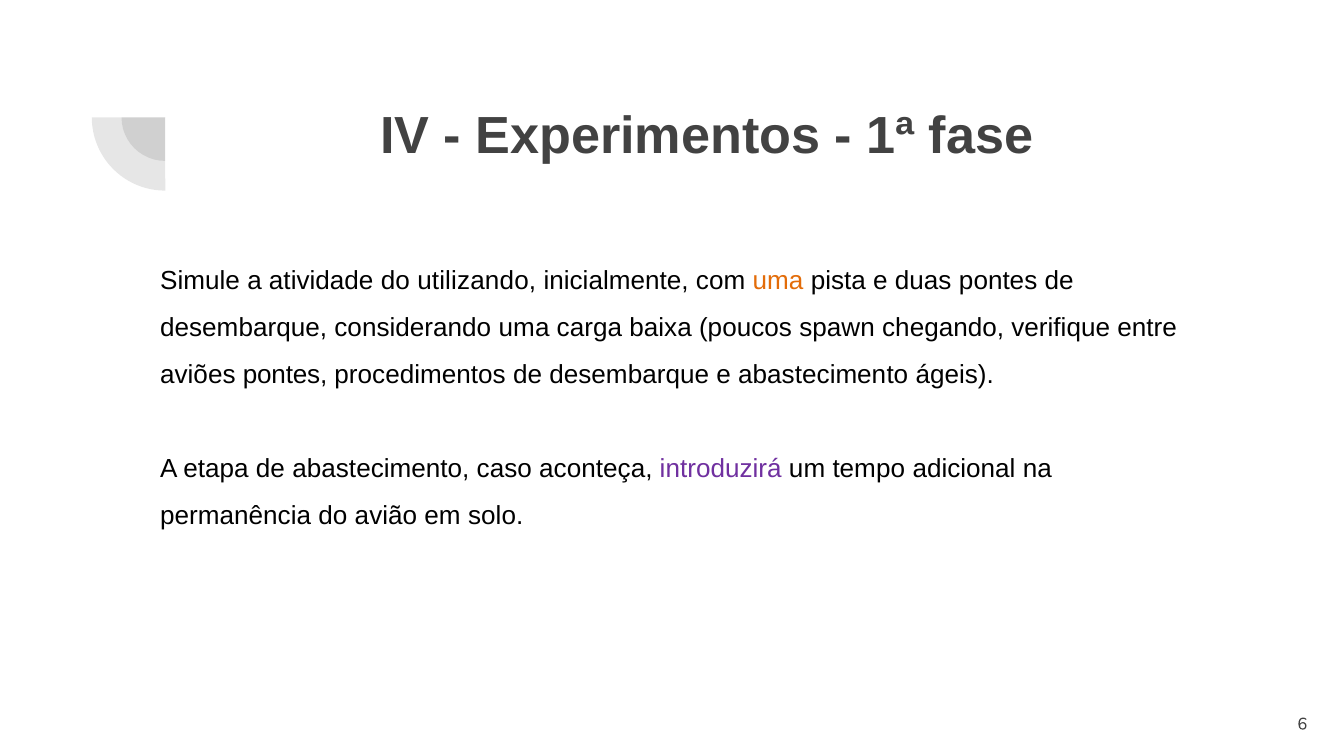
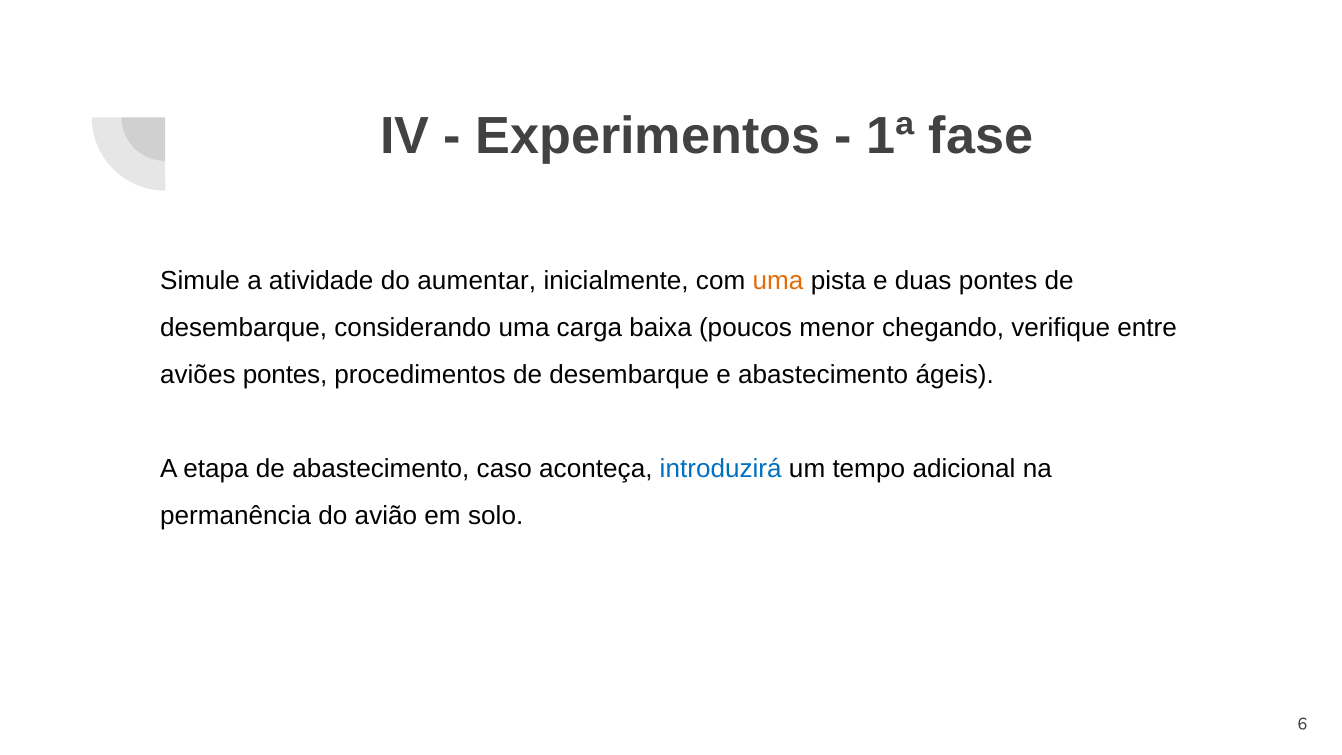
utilizando: utilizando -> aumentar (477, 281)
spawn: spawn -> menor (837, 328)
introduzirá colour: purple -> blue (721, 469)
